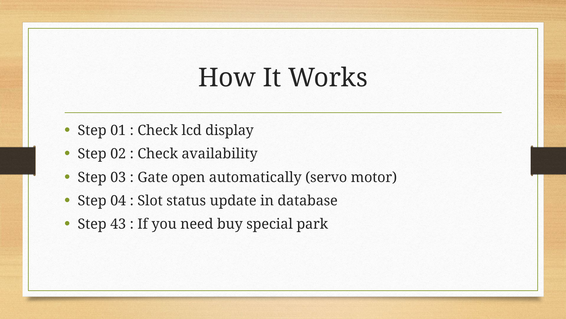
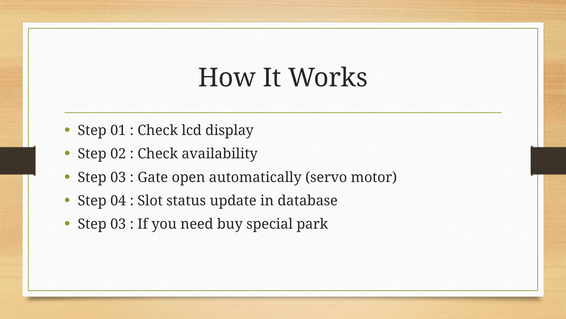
43: 43 -> 03 (118, 224)
